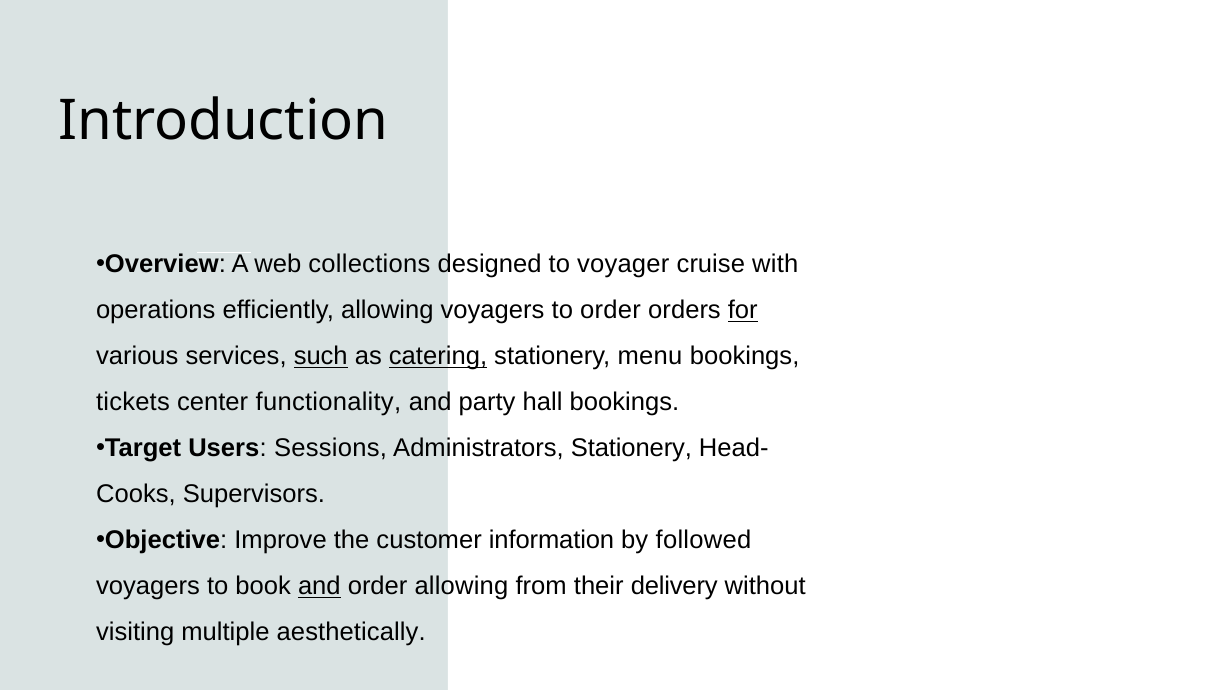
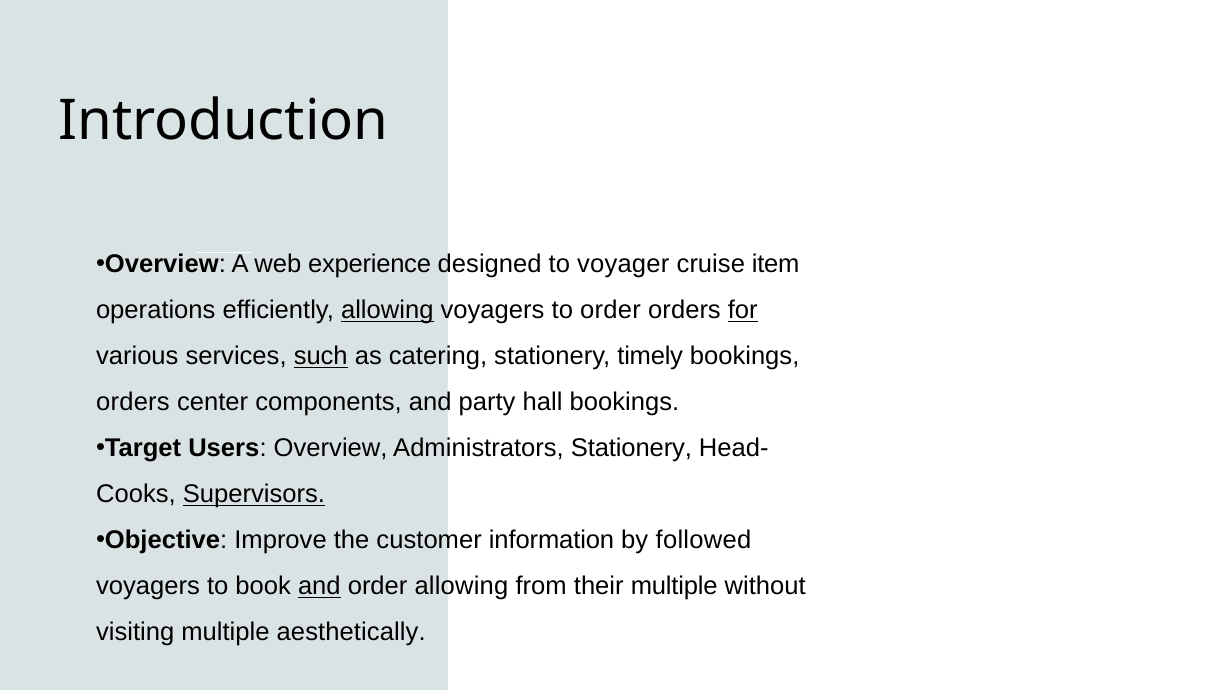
collections: collections -> experience (370, 265)
with: with -> item (776, 265)
allowing underline: none -> present (387, 311)
catering underline: present -> none (438, 357)
menu: menu -> timely (650, 357)
tickets: tickets -> orders (133, 403)
functionality: functionality -> components (329, 403)
Users Sessions: Sessions -> Overview (331, 449)
Supervisors underline: none -> present (254, 495)
their delivery: delivery -> multiple (674, 587)
